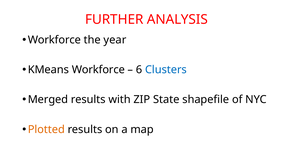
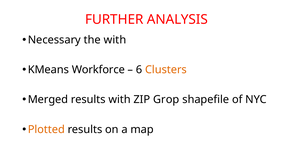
Workforce: Workforce -> Necessary (54, 40)
the year: year -> with (115, 40)
Clusters colour: blue -> orange (166, 70)
State: State -> Grop (166, 99)
